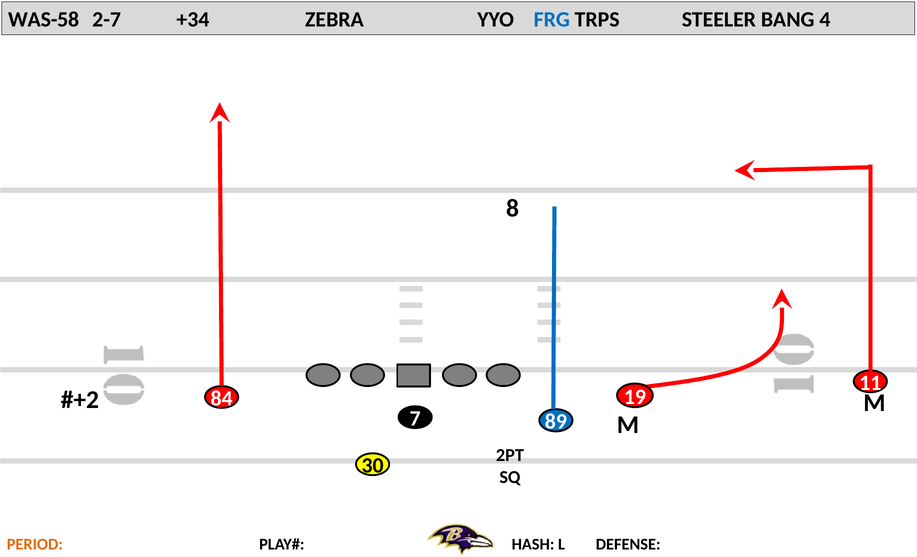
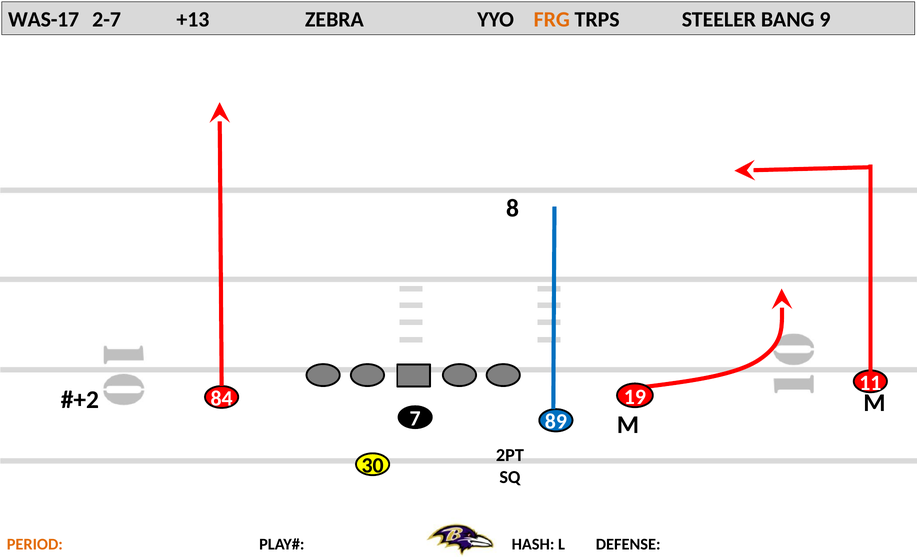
WAS-58: WAS-58 -> WAS-17 (44, 20)
+34: +34 -> +13 (193, 20)
FRG colour: blue -> orange (552, 20)
4: 4 -> 9 (825, 20)
